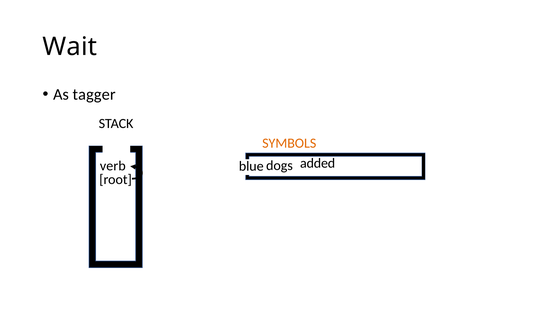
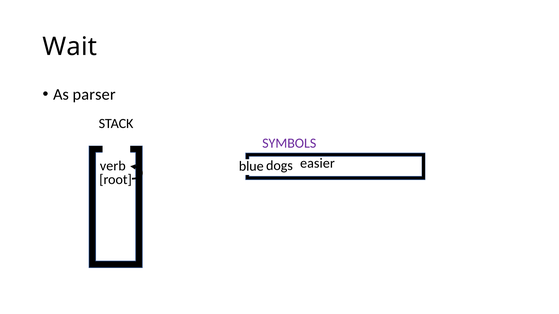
tagger: tagger -> parser (94, 95)
SYMBOLS colour: orange -> purple (289, 143)
added: added -> easier (317, 163)
